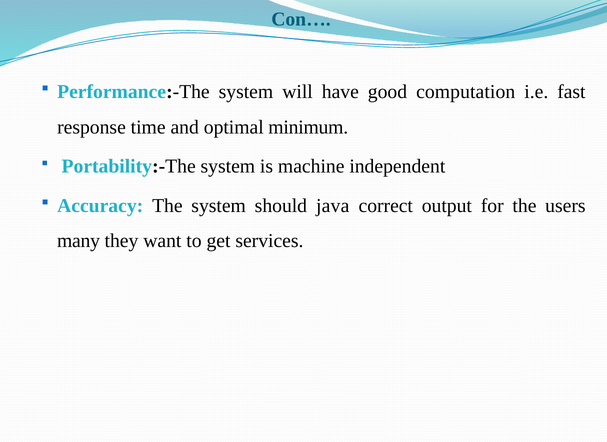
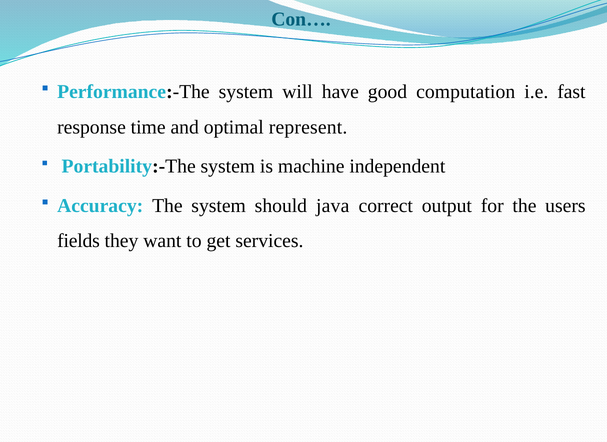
minimum: minimum -> represent (308, 127)
many: many -> fields (79, 241)
